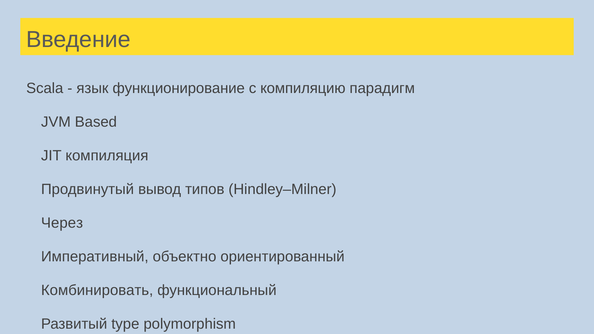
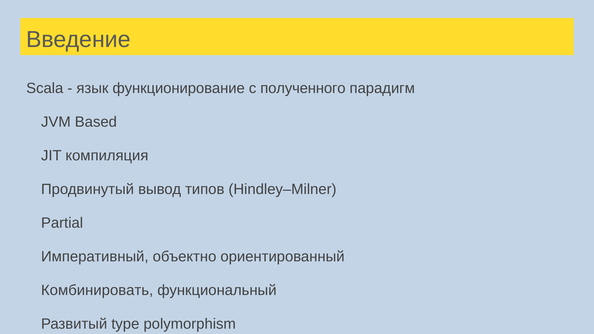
компиляцию: компиляцию -> полученного (303, 88)
Через: Через -> Partial (62, 223)
